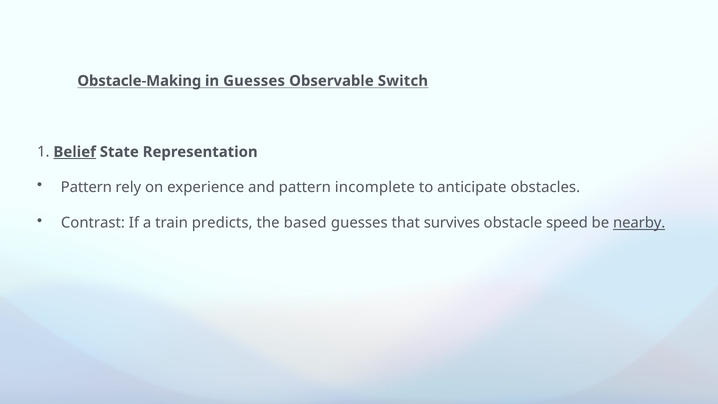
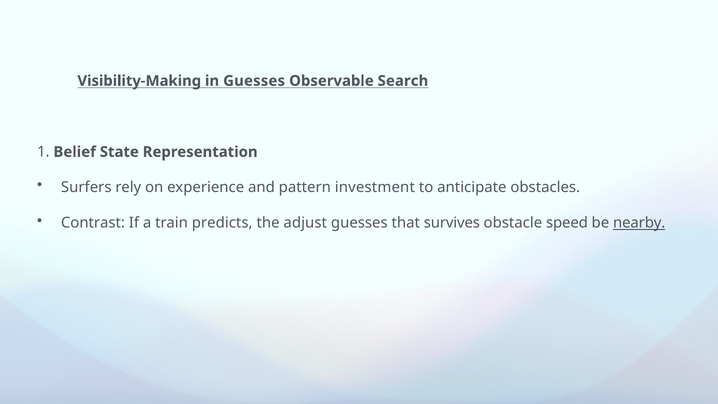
Obstacle-Making: Obstacle-Making -> Visibility-Making (139, 81)
Switch: Switch -> Search (403, 81)
Belief underline: present -> none (75, 152)
Pattern: Pattern -> Surfers (86, 187)
incomplete: incomplete -> investment (375, 187)
based: based -> adjust (305, 223)
